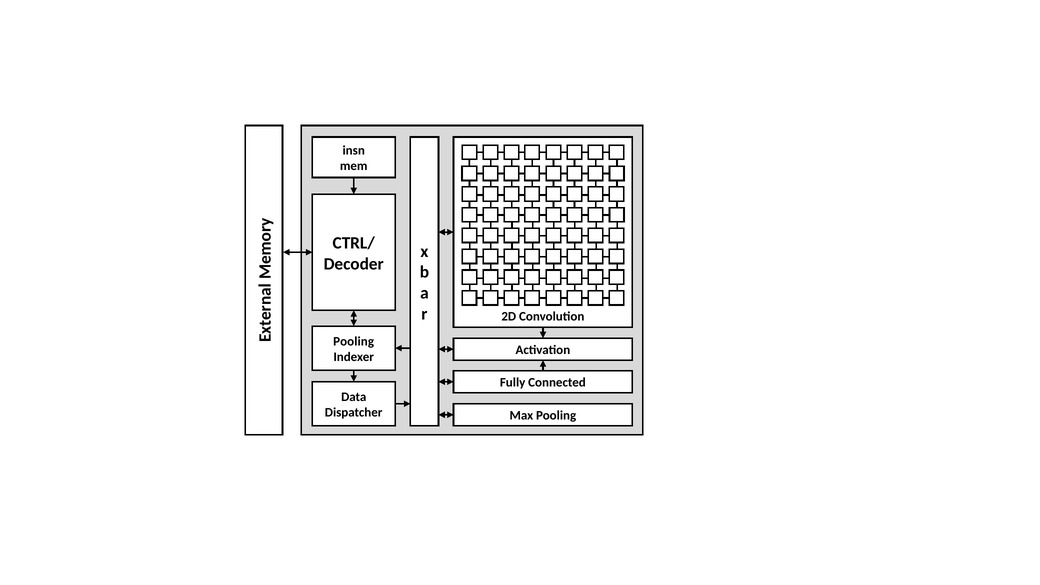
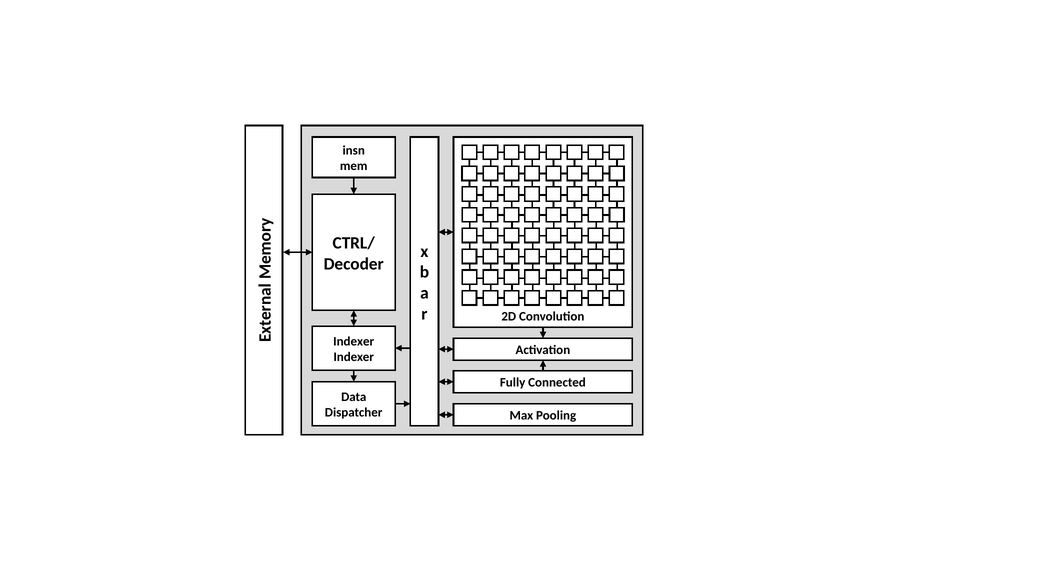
Pooling: Pooling -> Indexer (354, 341)
